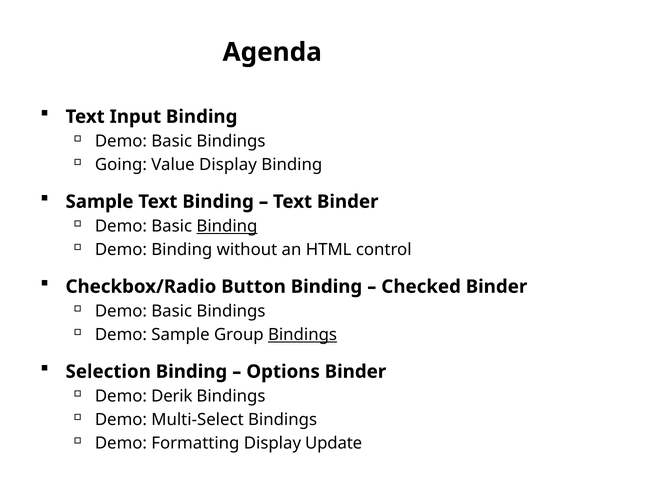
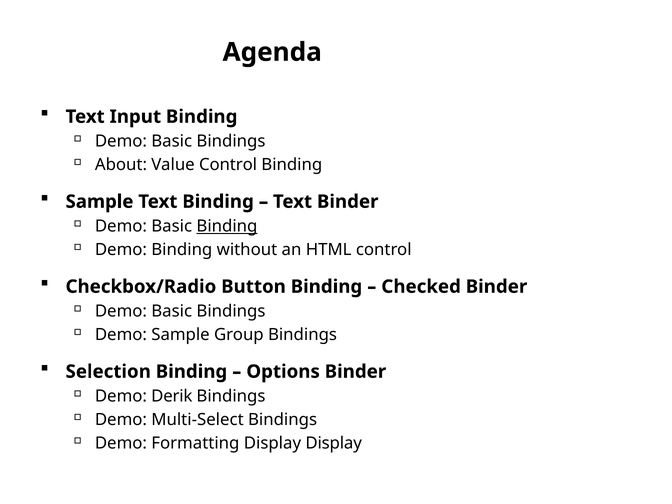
Going: Going -> About (121, 165)
Value Display: Display -> Control (228, 165)
Bindings underline: present -> none (303, 335)
Display Update: Update -> Display (334, 443)
